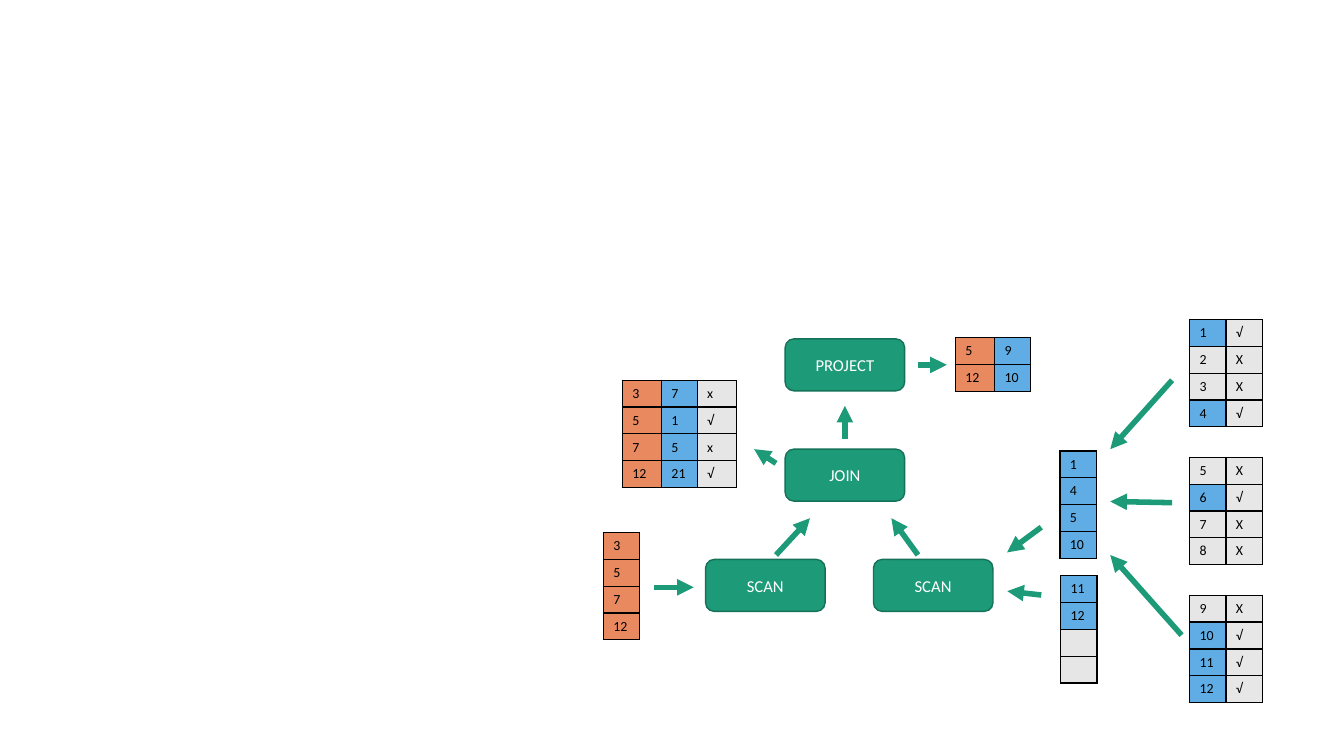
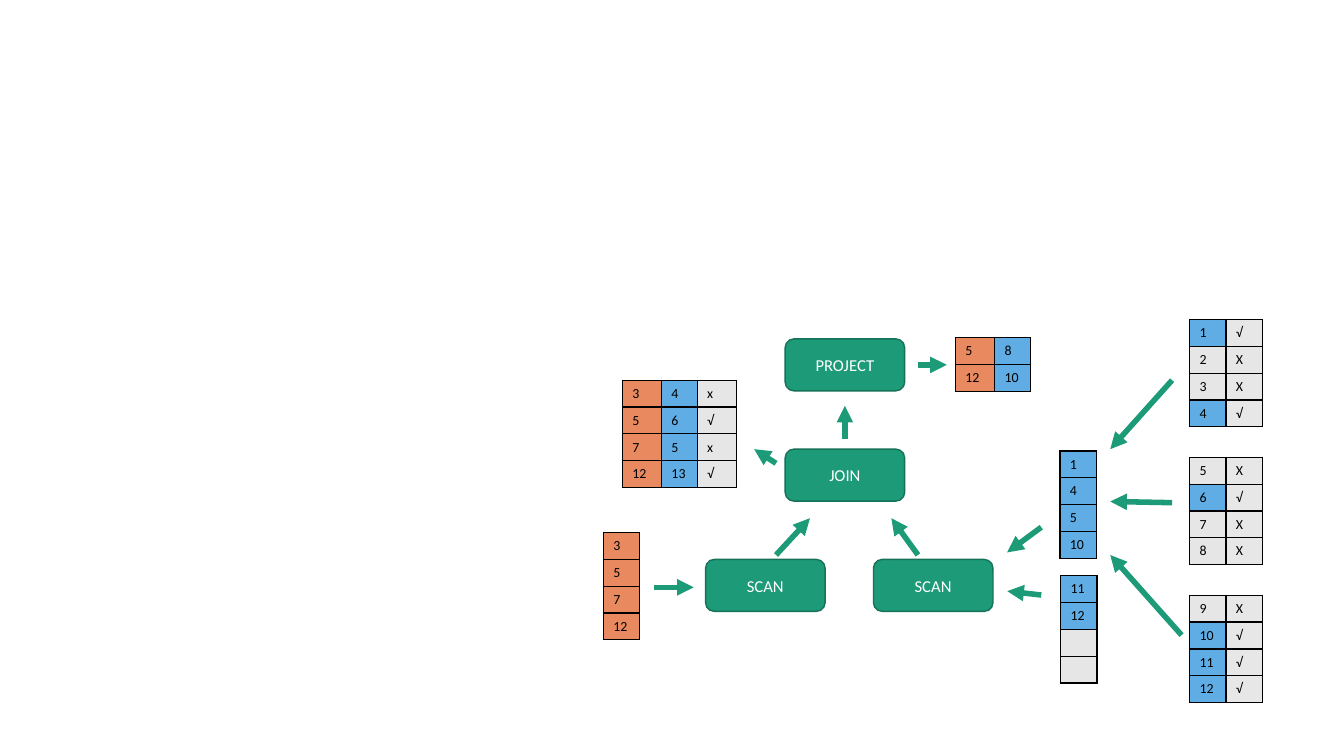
5 9: 9 -> 8 (1008, 351)
3 7: 7 -> 4 (675, 394)
5 1: 1 -> 6 (675, 421)
21: 21 -> 13 (679, 474)
